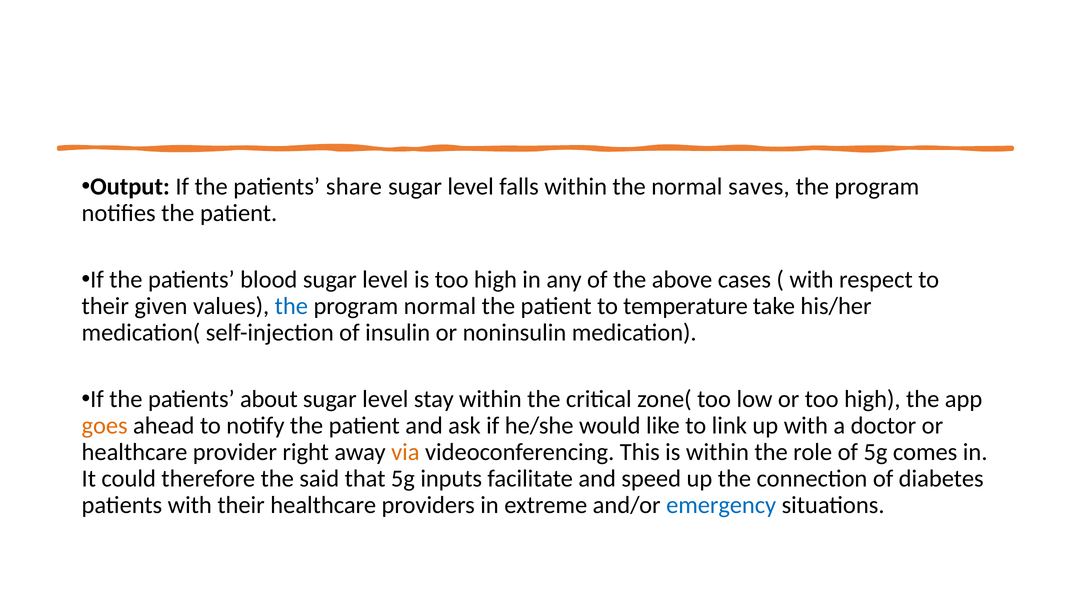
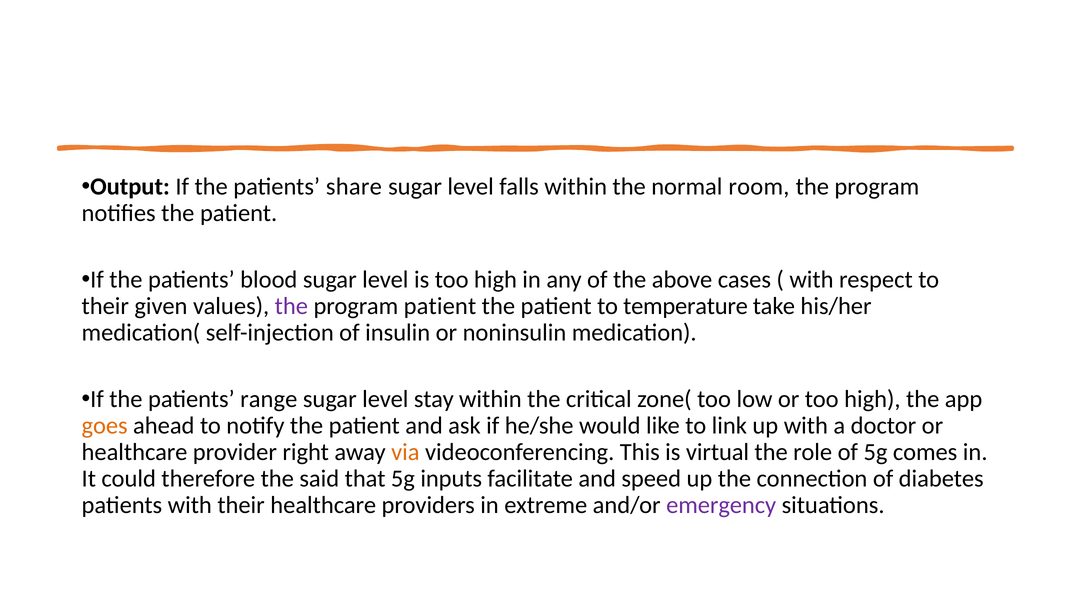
saves: saves -> room (759, 187)
the colour: blue -> purple (291, 306)
program normal: normal -> patient (440, 306)
about: about -> range (269, 399)
is within: within -> virtual (718, 452)
emergency colour: blue -> purple (721, 505)
